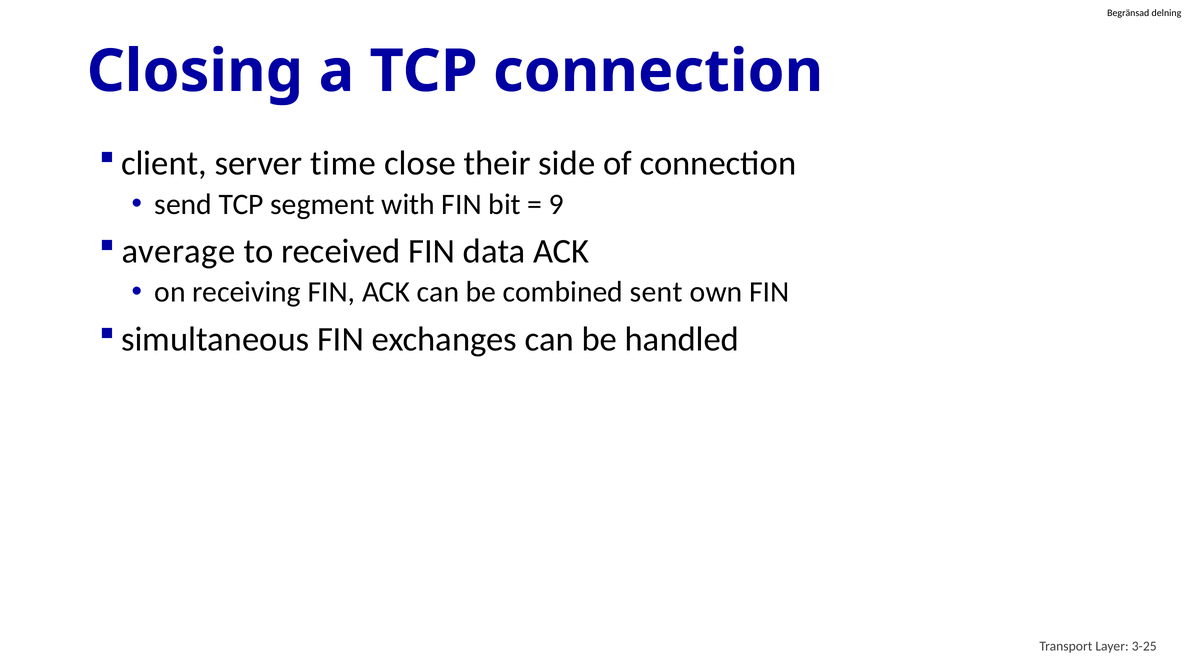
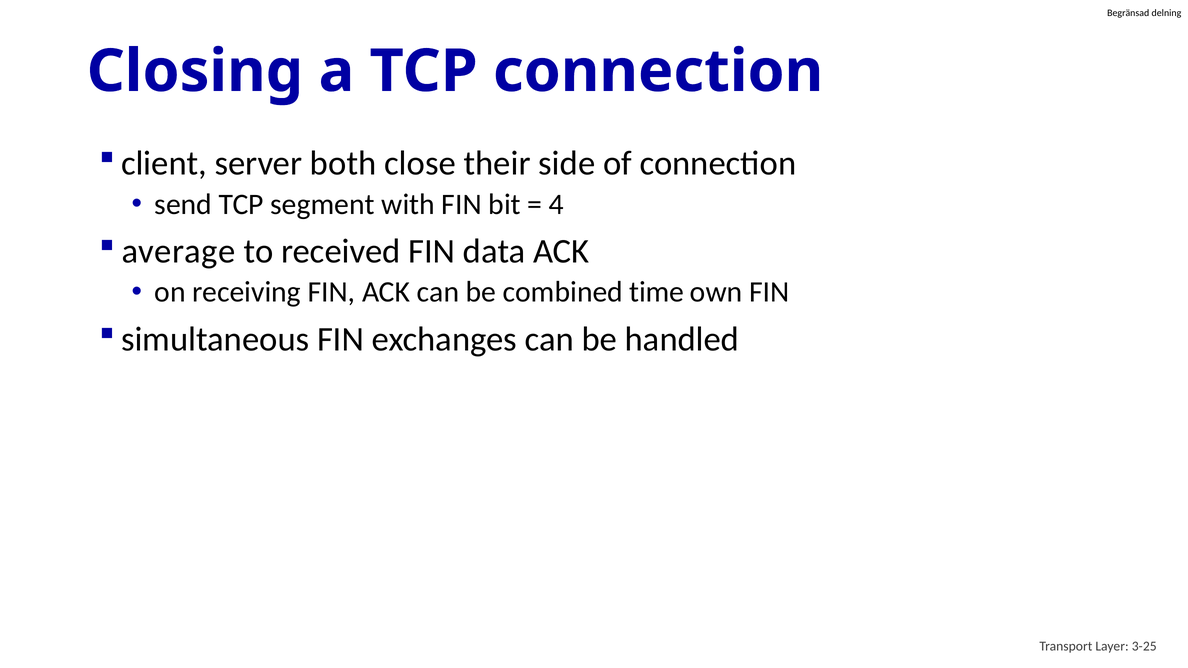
time: time -> both (343, 163)
9: 9 -> 4 (556, 204)
sent: sent -> time (657, 292)
